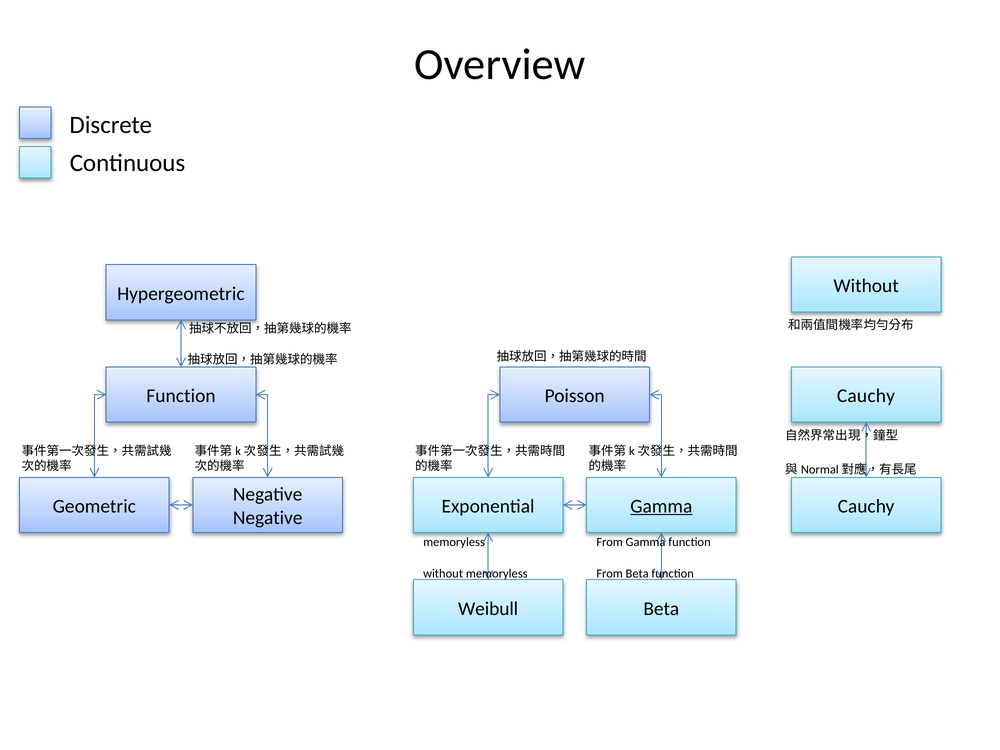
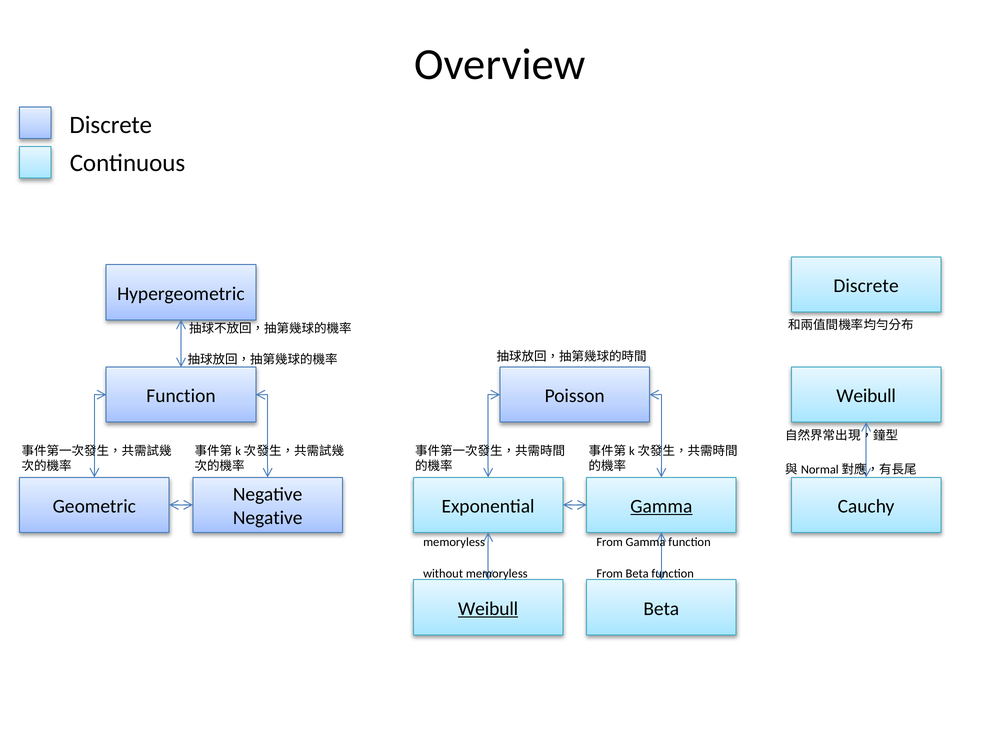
Without: Without -> Discrete (866, 286)
Cauchy: Cauchy -> Weibull (866, 396)
Weibull underline: none -> present (488, 609)
